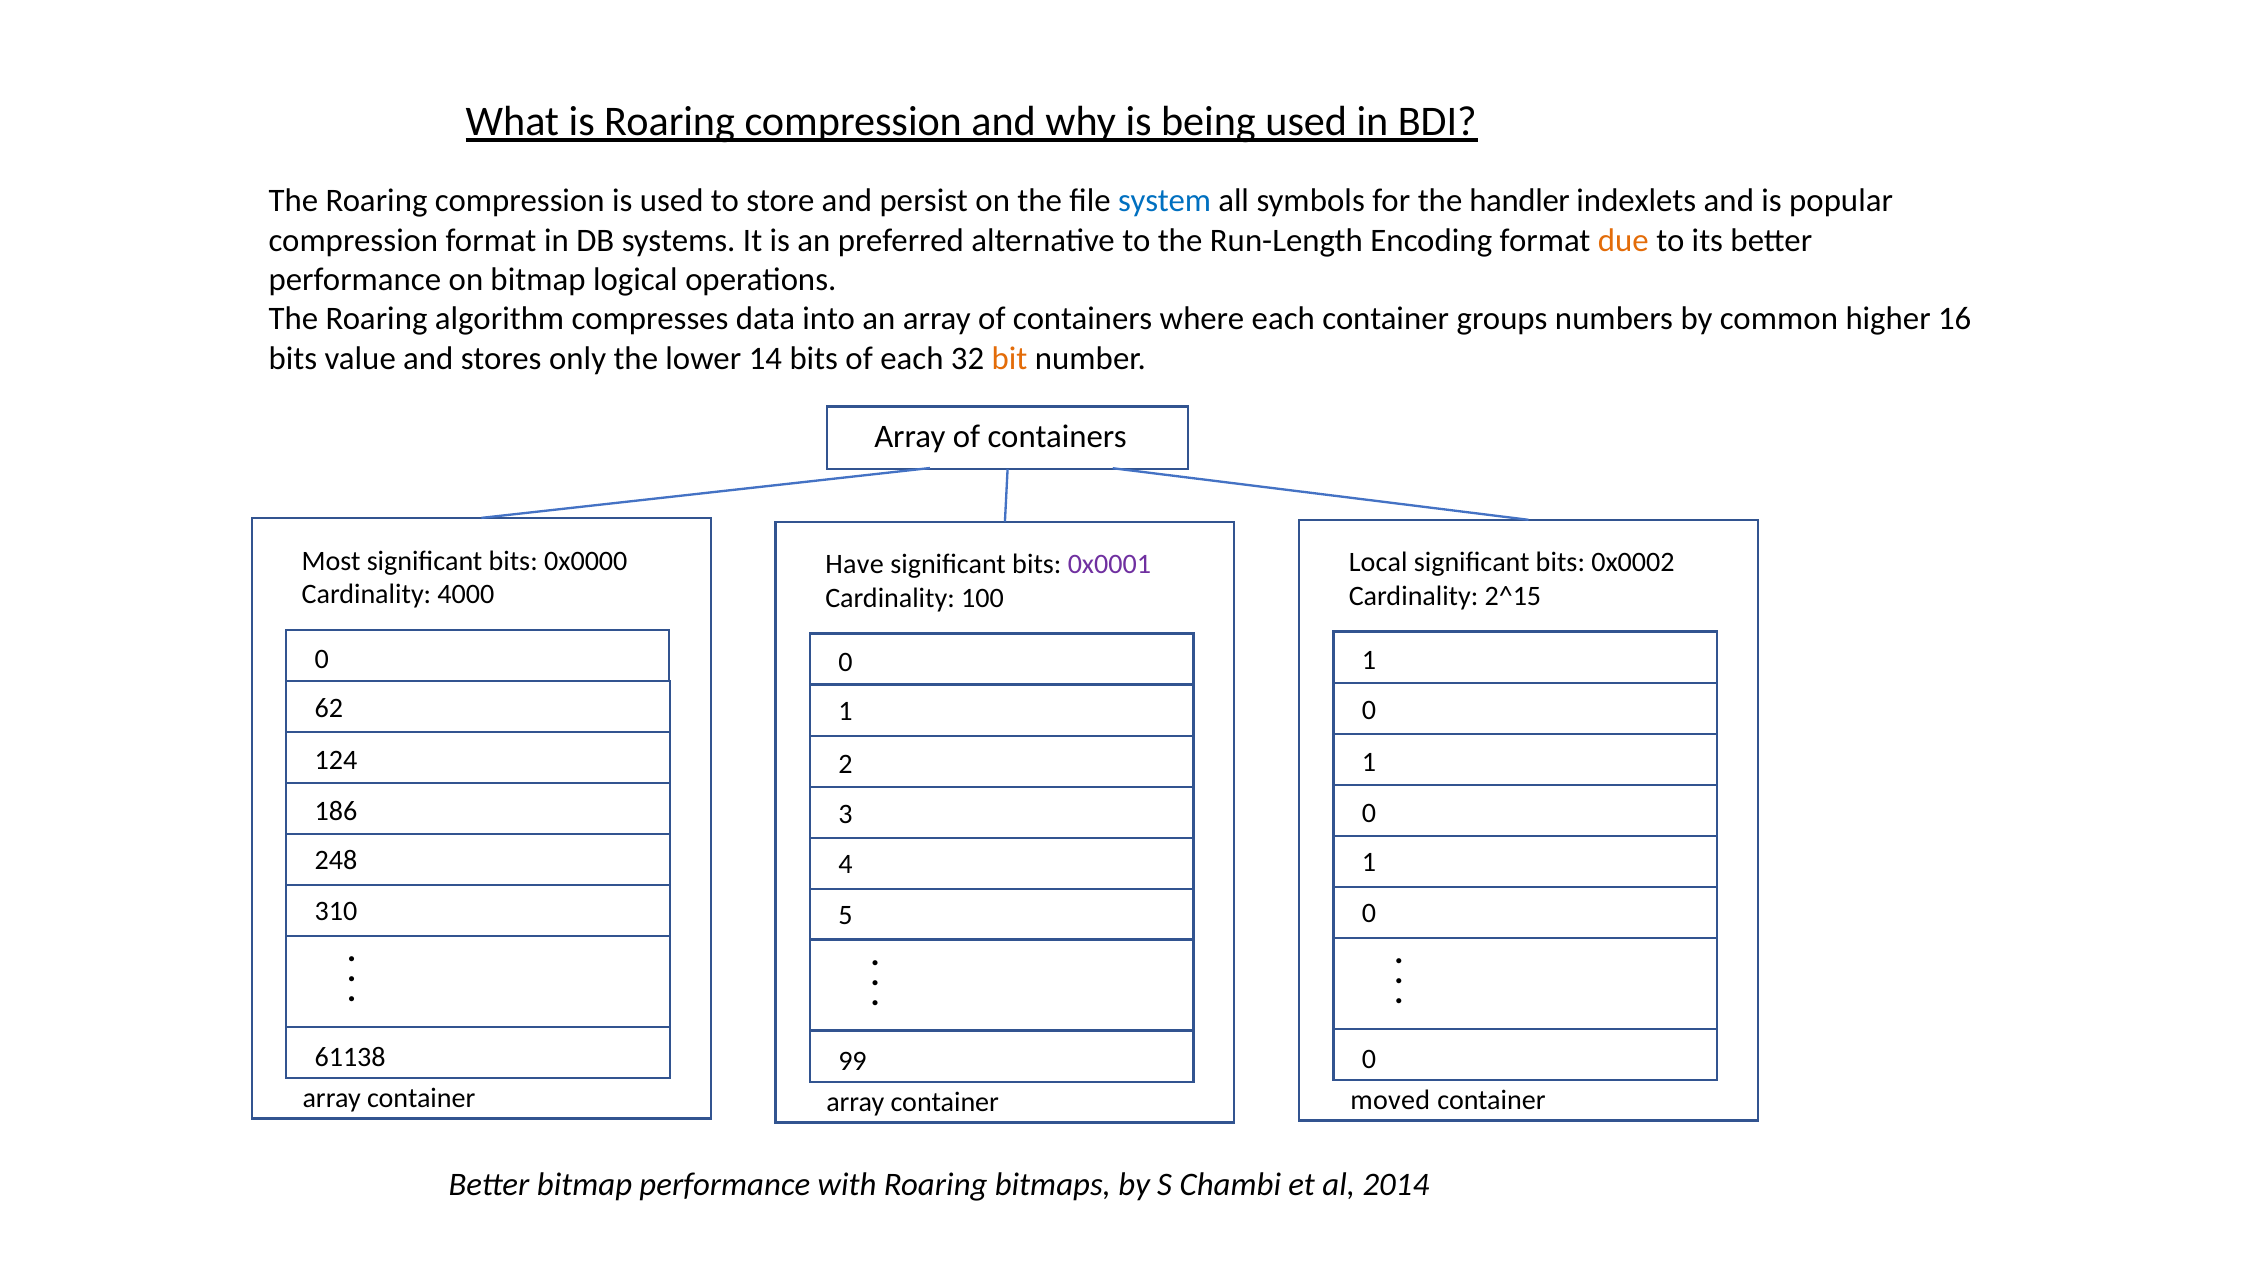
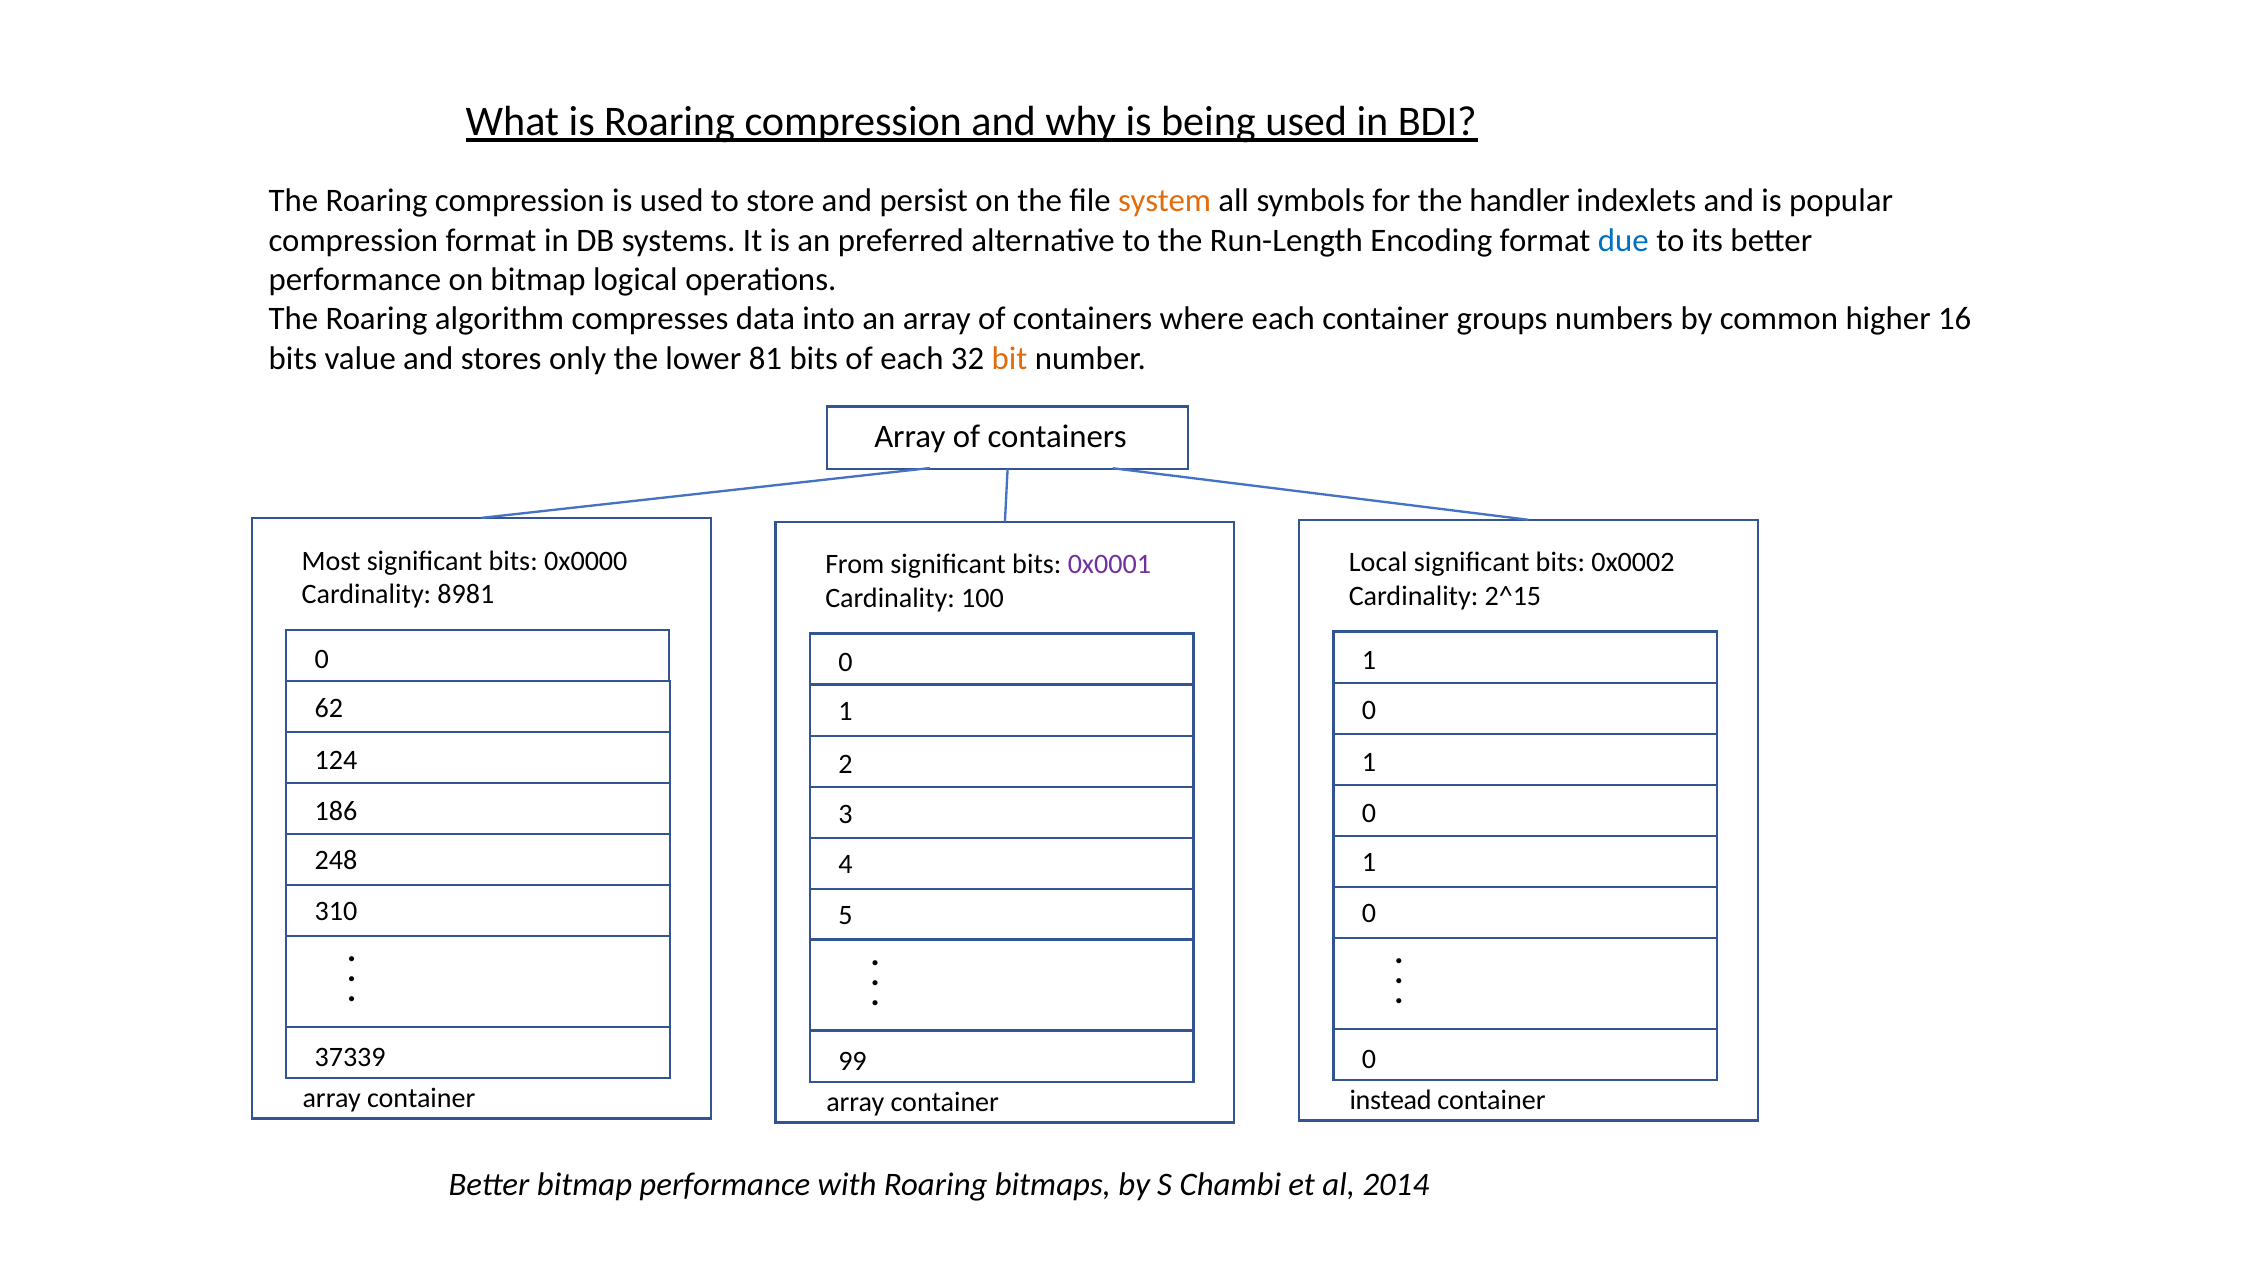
system colour: blue -> orange (1165, 201)
due colour: orange -> blue (1623, 240)
14: 14 -> 81 (765, 358)
Have: Have -> From (855, 565)
4000: 4000 -> 8981 (466, 595)
61138: 61138 -> 37339 (350, 1057)
moved: moved -> instead (1391, 1100)
